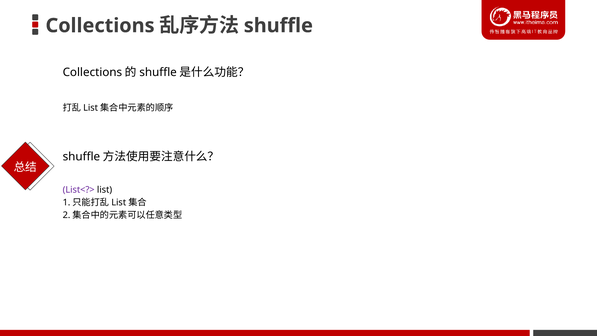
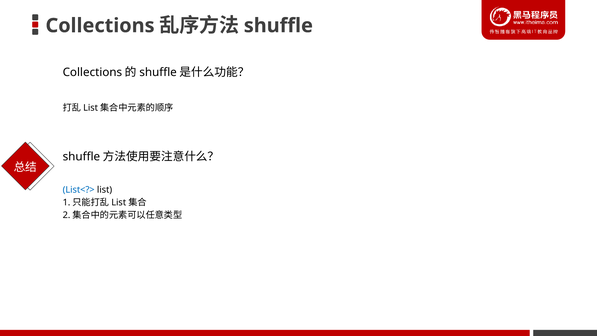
List<?> colour: purple -> blue (79, 190)
